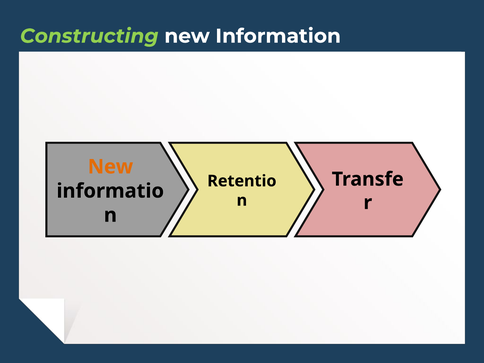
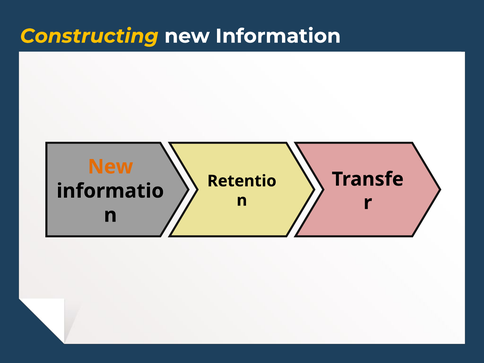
Constructing colour: light green -> yellow (89, 36)
